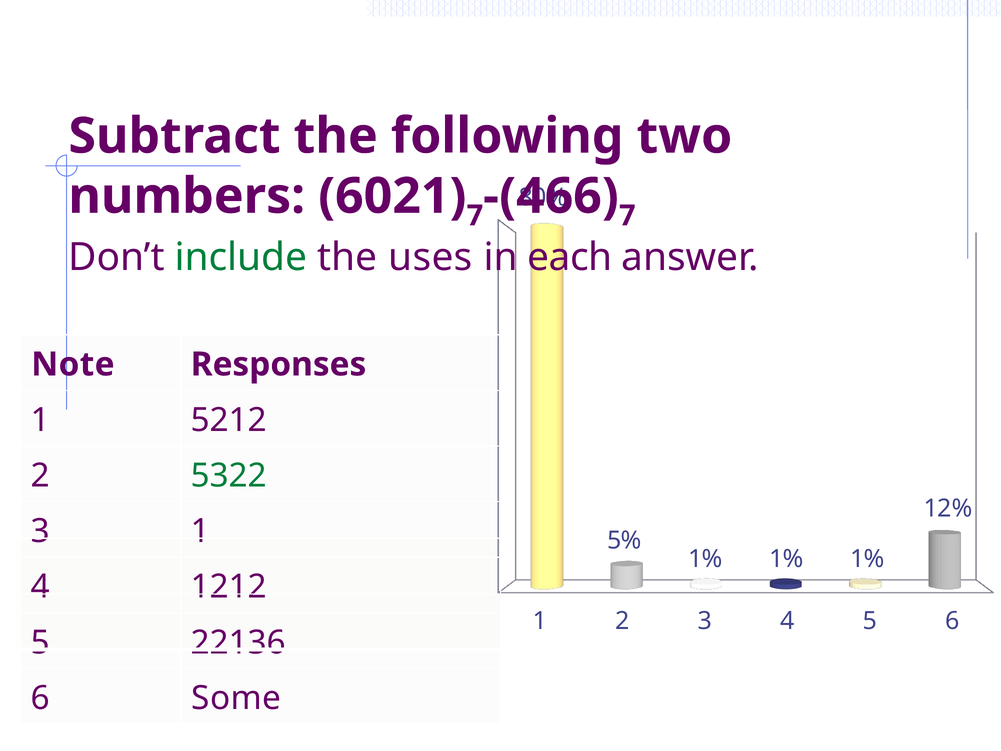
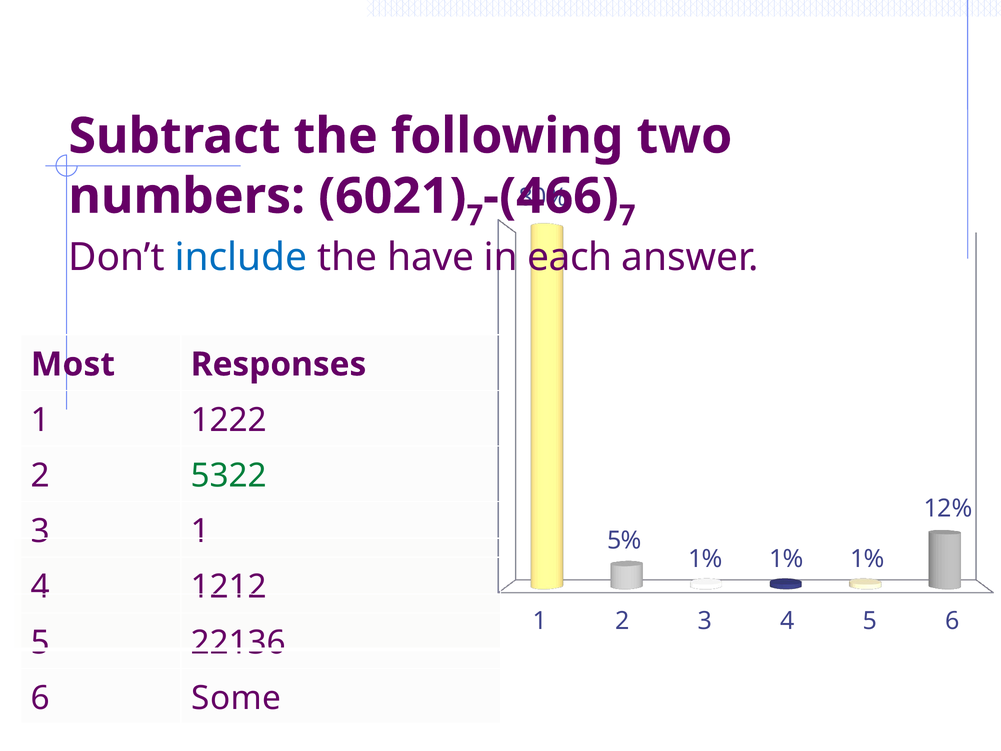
include colour: green -> blue (241, 257)
uses: uses -> have (431, 257)
Note: Note -> Most (73, 364)
5212: 5212 -> 1222 (229, 420)
